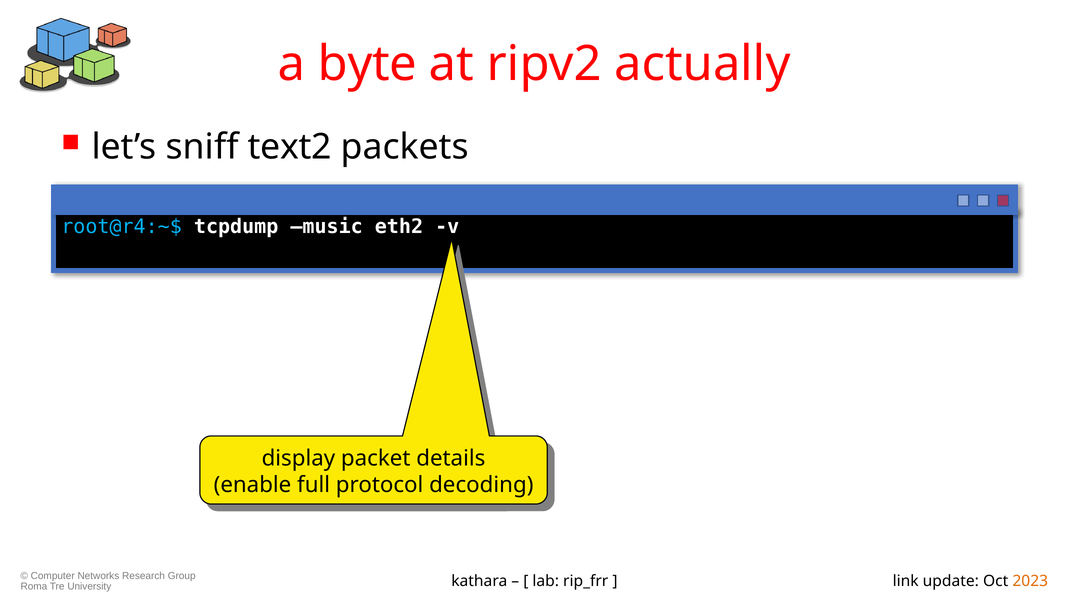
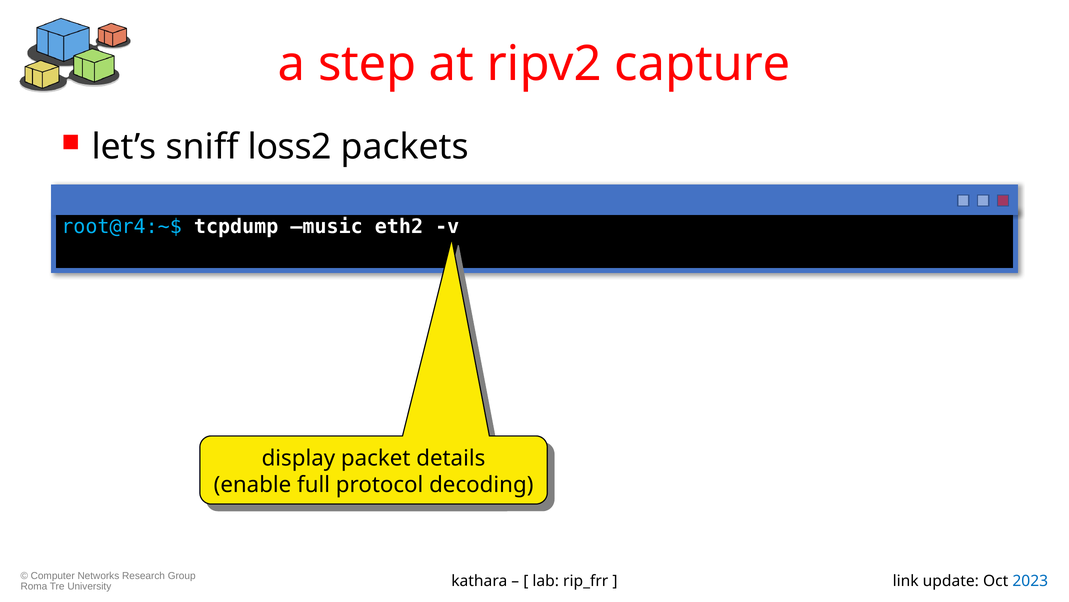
byte: byte -> step (367, 64)
actually: actually -> capture (702, 64)
text2: text2 -> loss2 (290, 147)
2023 colour: orange -> blue (1030, 580)
